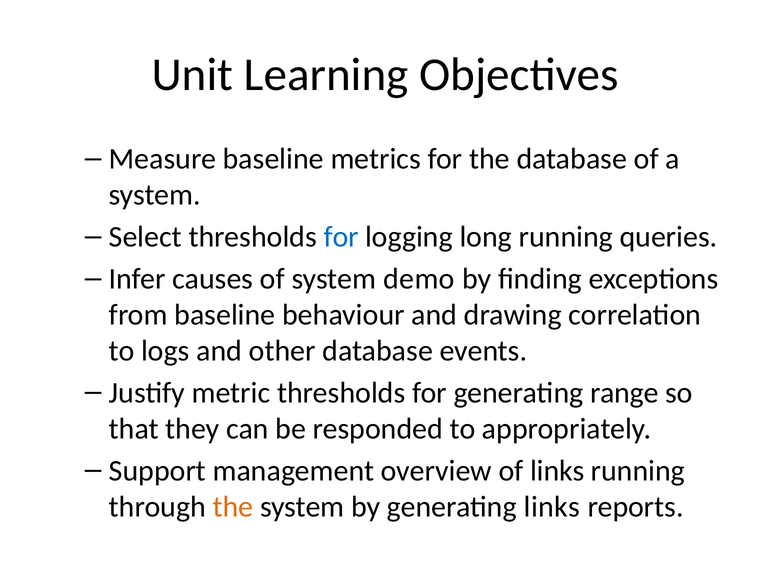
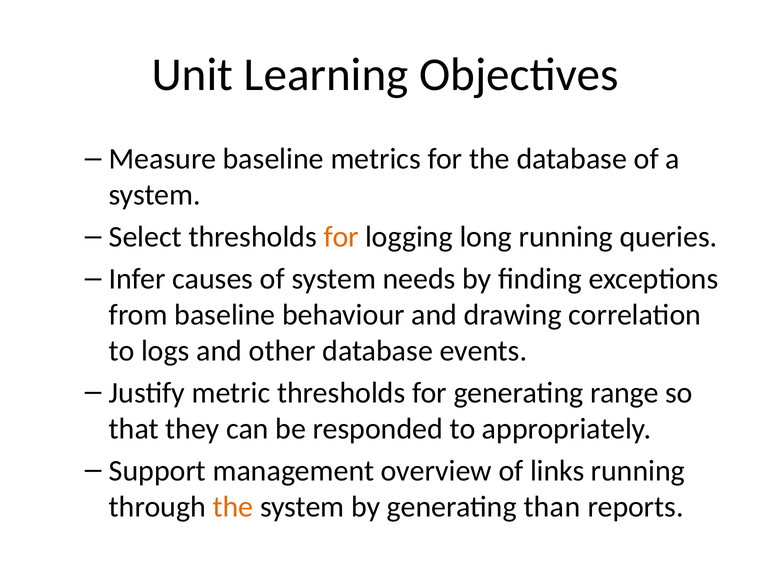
for colour: blue -> orange (341, 237)
demo: demo -> needs (419, 279)
generating links: links -> than (552, 507)
